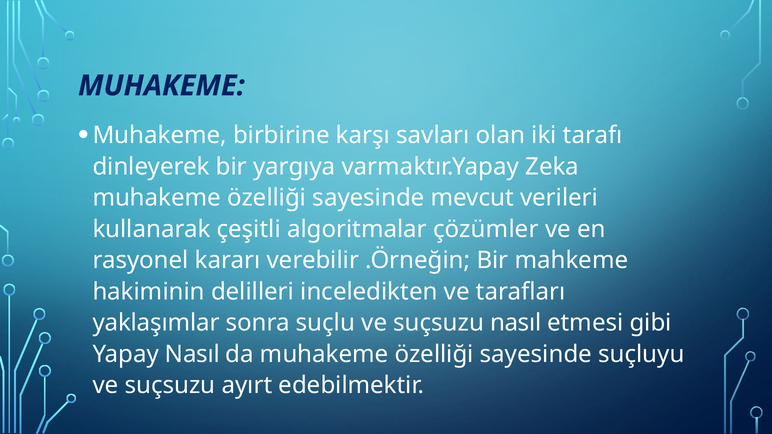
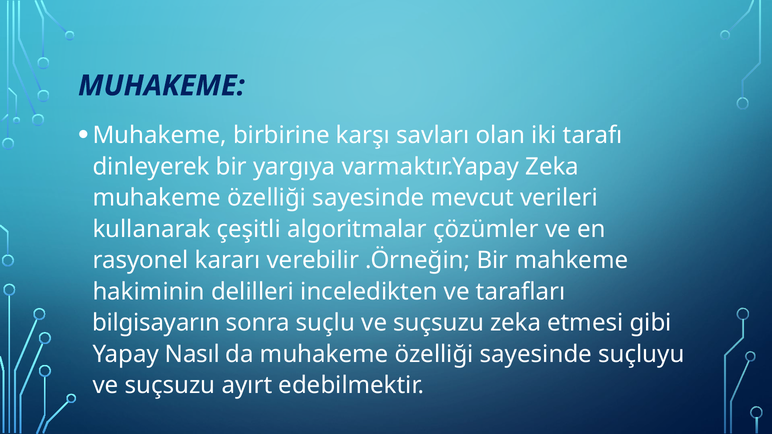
yaklaşımlar: yaklaşımlar -> bilgisayarın (156, 323)
suçsuzu nasıl: nasıl -> zeka (516, 323)
